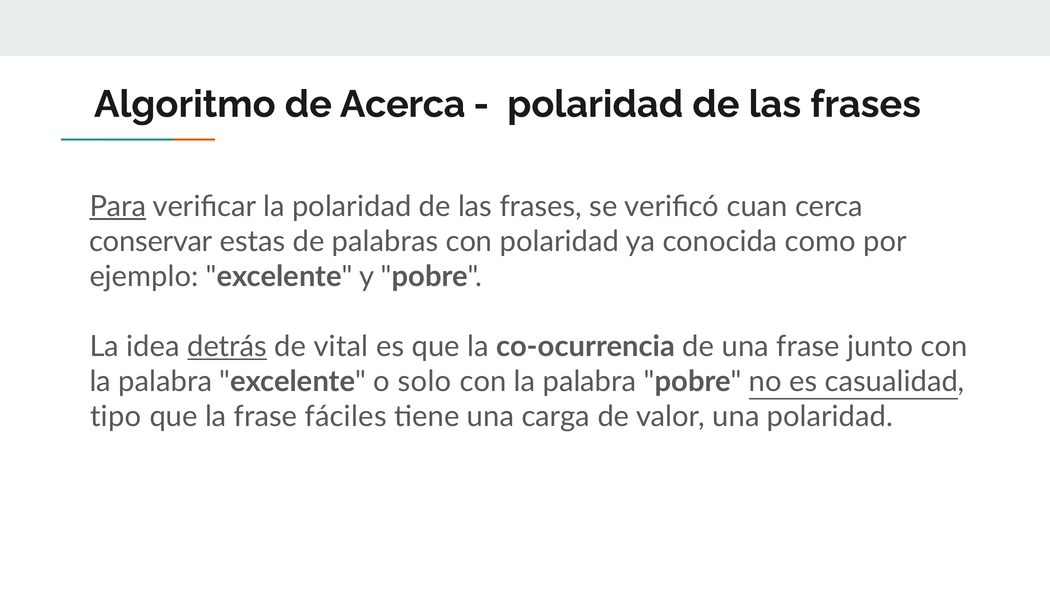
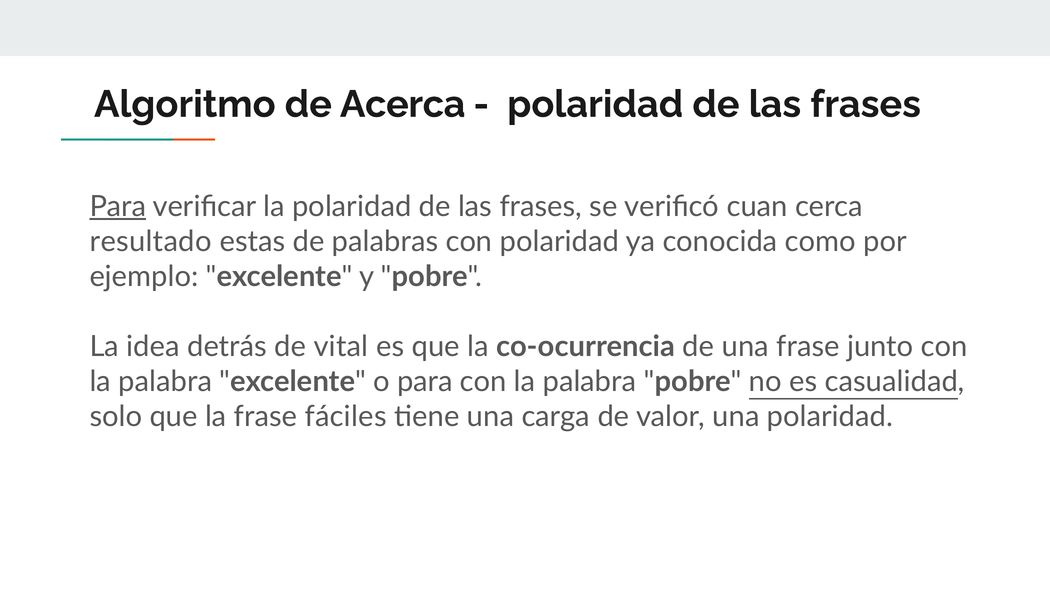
conservar: conservar -> resultado (151, 241)
detrás underline: present -> none (227, 346)
o solo: solo -> para (425, 381)
tipo: tipo -> solo (116, 416)
